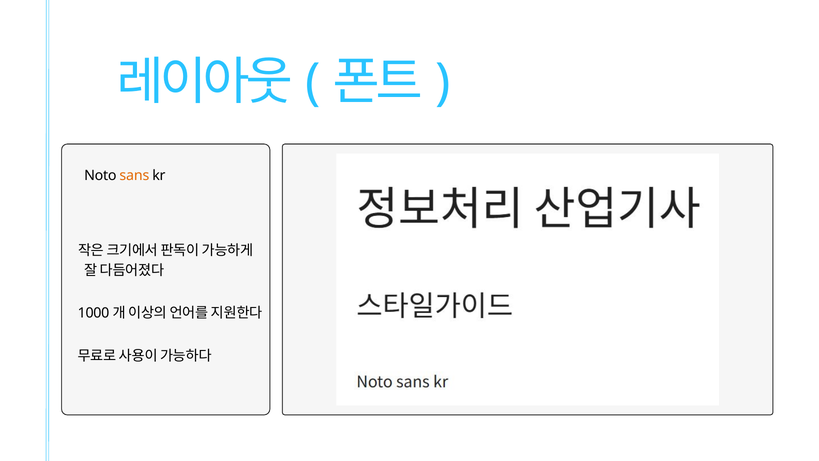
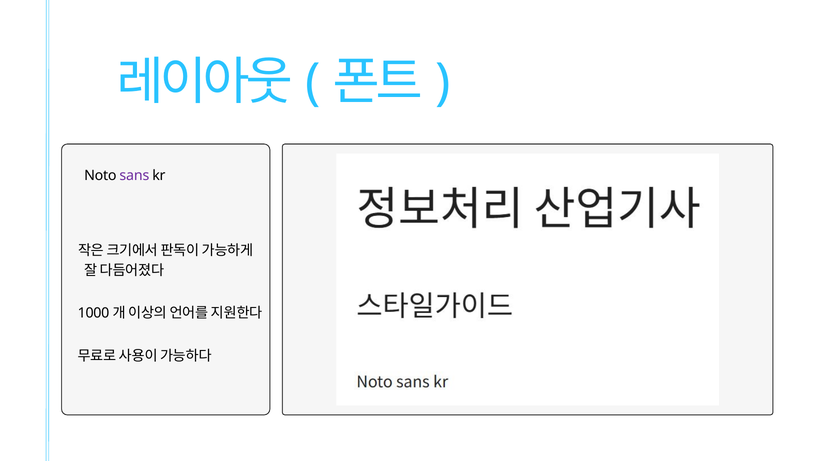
sans colour: orange -> purple (134, 176)
